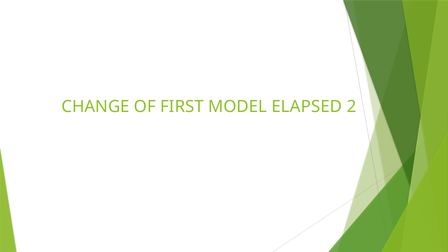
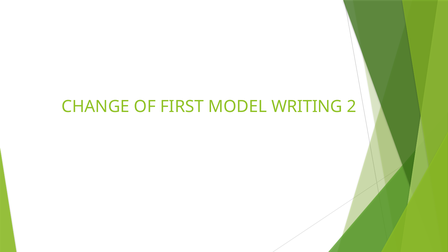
ELAPSED: ELAPSED -> WRITING (307, 107)
